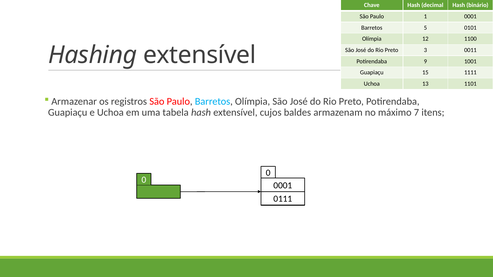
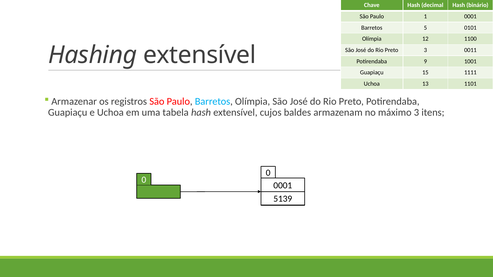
máximo 7: 7 -> 3 (417, 113)
0111: 0111 -> 5139 (283, 199)
